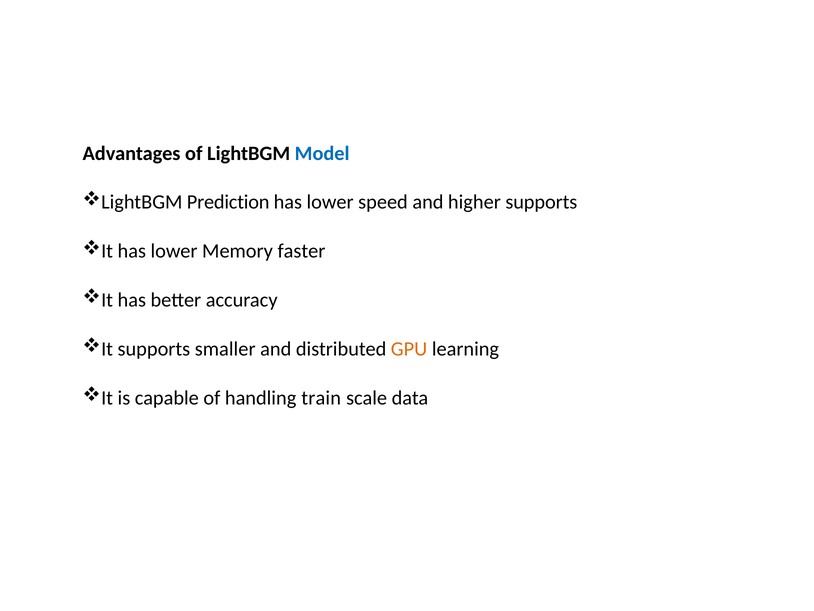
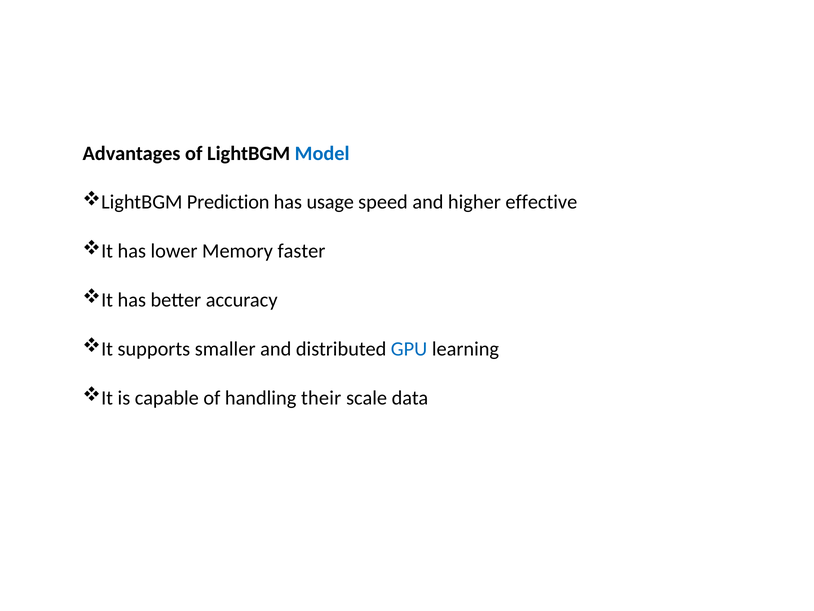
lower: lower -> usage (330, 202)
higher supports: supports -> effective (541, 202)
GPU colour: orange -> blue (409, 349)
train: train -> their (321, 397)
